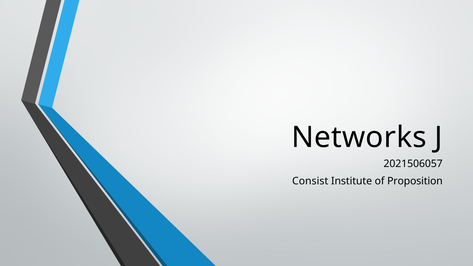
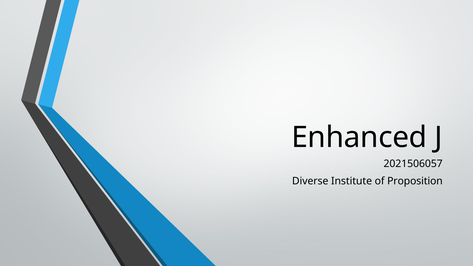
Networks: Networks -> Enhanced (359, 138)
Consist: Consist -> Diverse (310, 181)
